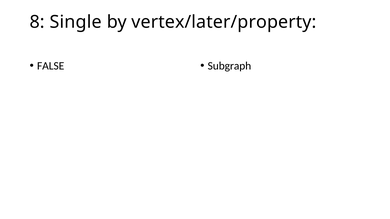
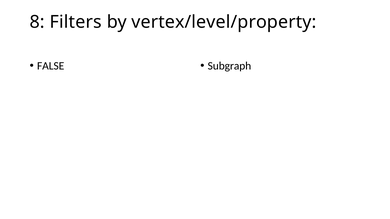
Single: Single -> Filters (76, 22)
vertex/later/property: vertex/later/property -> vertex/level/property (224, 22)
